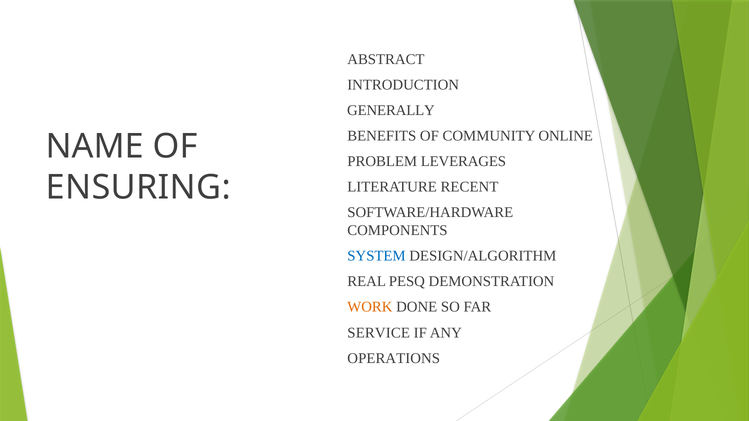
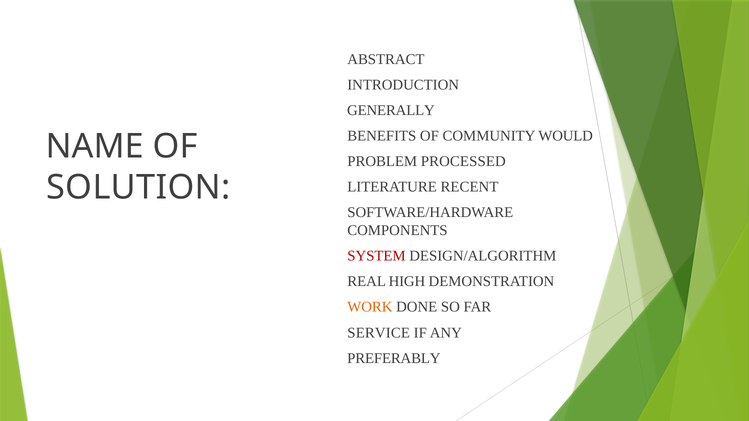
ONLINE: ONLINE -> WOULD (566, 136)
LEVERAGES: LEVERAGES -> PROCESSED (463, 162)
ENSURING: ENSURING -> SOLUTION (138, 188)
SYSTEM colour: blue -> red (377, 256)
PESQ: PESQ -> HIGH (407, 282)
OPERATIONS: OPERATIONS -> PREFERABLY (394, 358)
